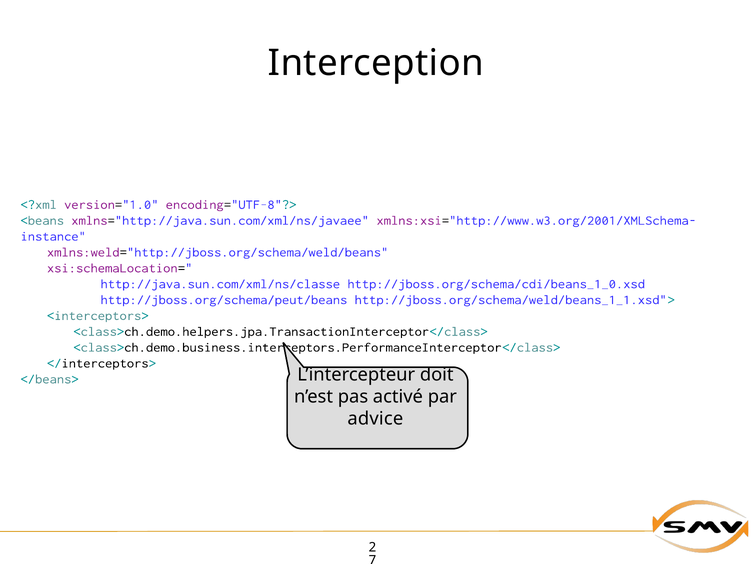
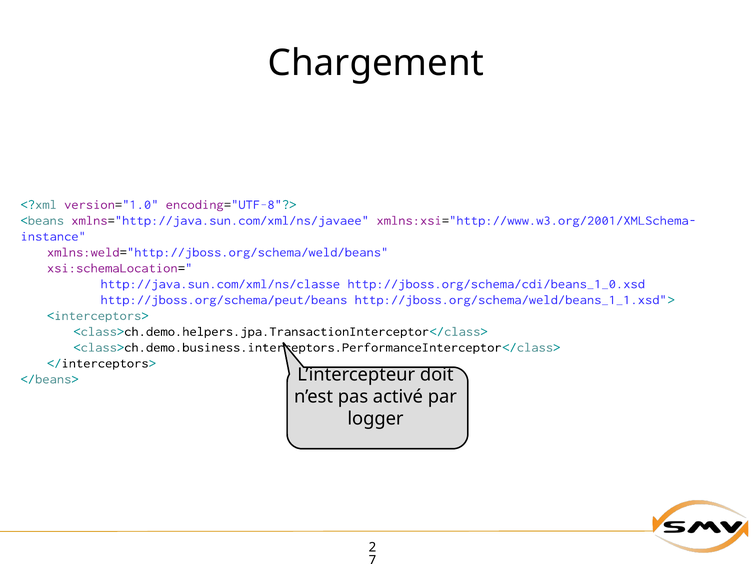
Interception: Interception -> Chargement (376, 63)
advice: advice -> logger (375, 419)
